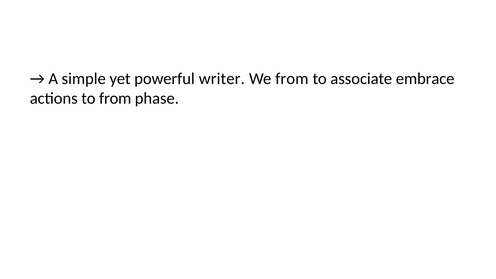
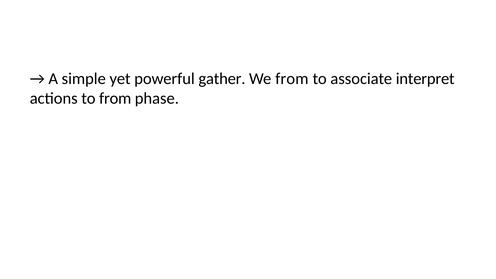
writer: writer -> gather (222, 79)
embrace: embrace -> interpret (425, 79)
